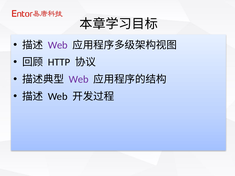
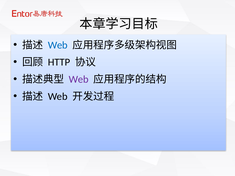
Web colour: purple -> blue (58, 45)
